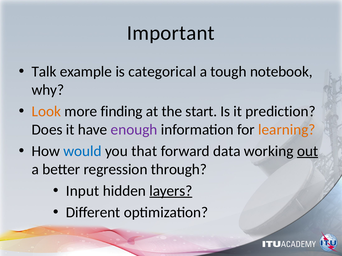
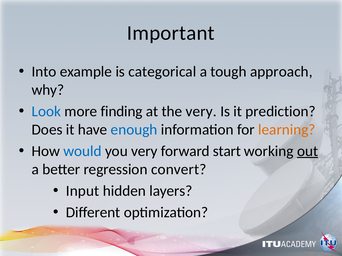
Talk: Talk -> Into (44, 72)
notebook: notebook -> approach (281, 72)
Look colour: orange -> blue (46, 112)
the start: start -> very (201, 112)
enough colour: purple -> blue (134, 130)
you that: that -> very (144, 151)
data: data -> start (227, 151)
through: through -> convert (179, 170)
layers underline: present -> none (171, 191)
